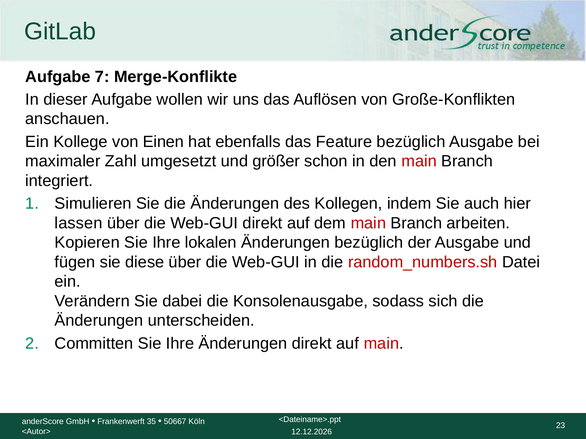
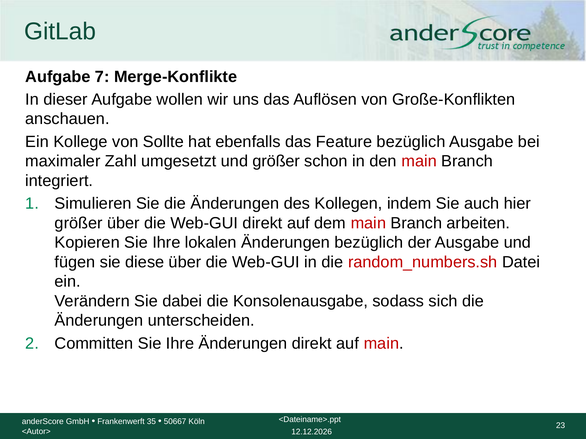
Einen: Einen -> Sollte (163, 142)
lassen: lassen -> größer (79, 223)
